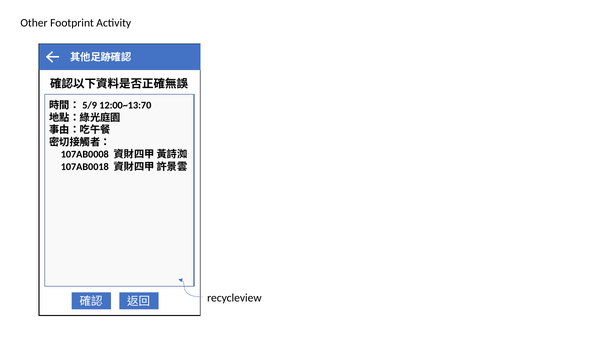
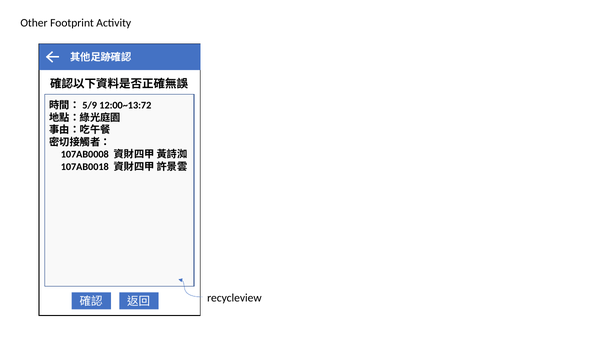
12:00~13:70: 12:00~13:70 -> 12:00~13:72 (125, 106)
